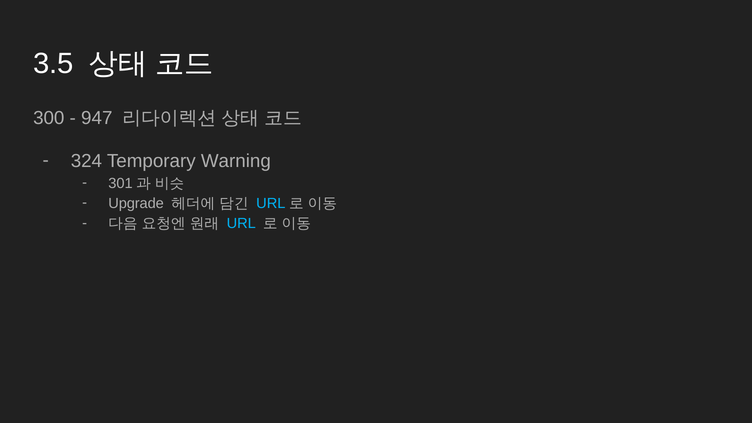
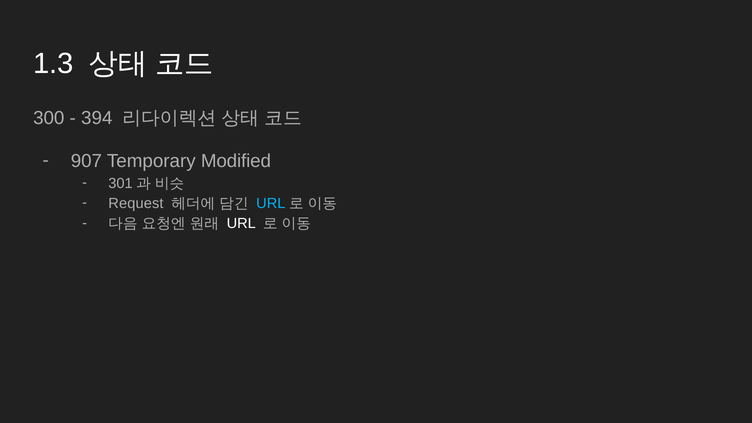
3.5: 3.5 -> 1.3 (53, 64)
947: 947 -> 394 (97, 118)
324: 324 -> 907 (86, 161)
Warning: Warning -> Modified (236, 161)
Upgrade: Upgrade -> Request (136, 203)
URL colour: light blue -> white (241, 224)
